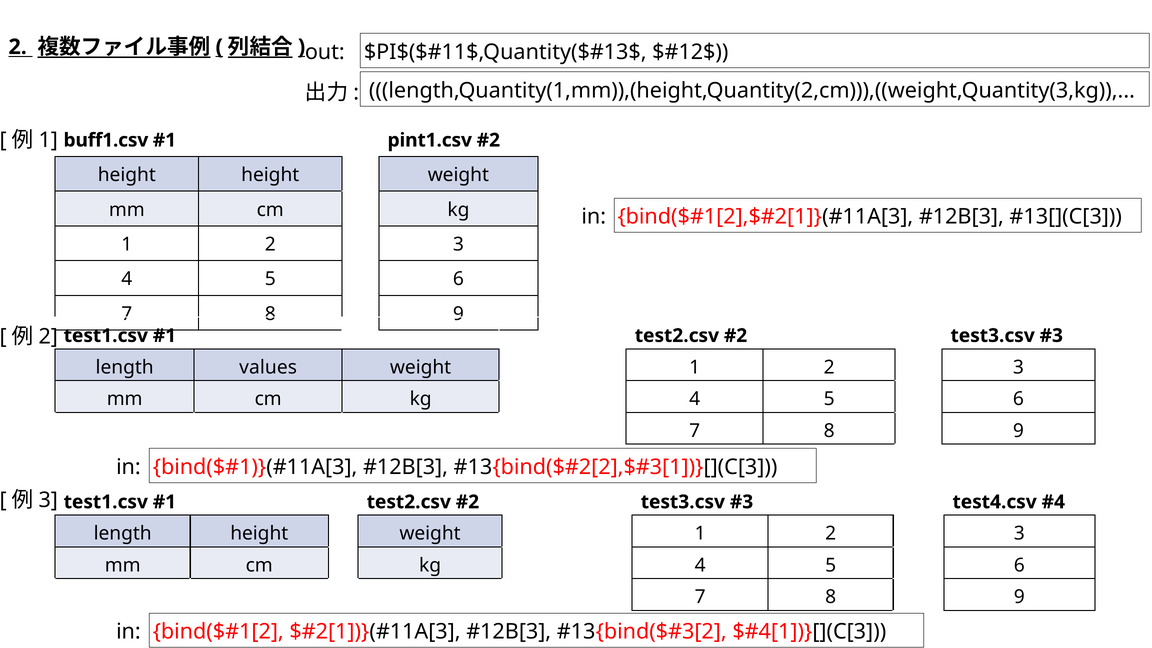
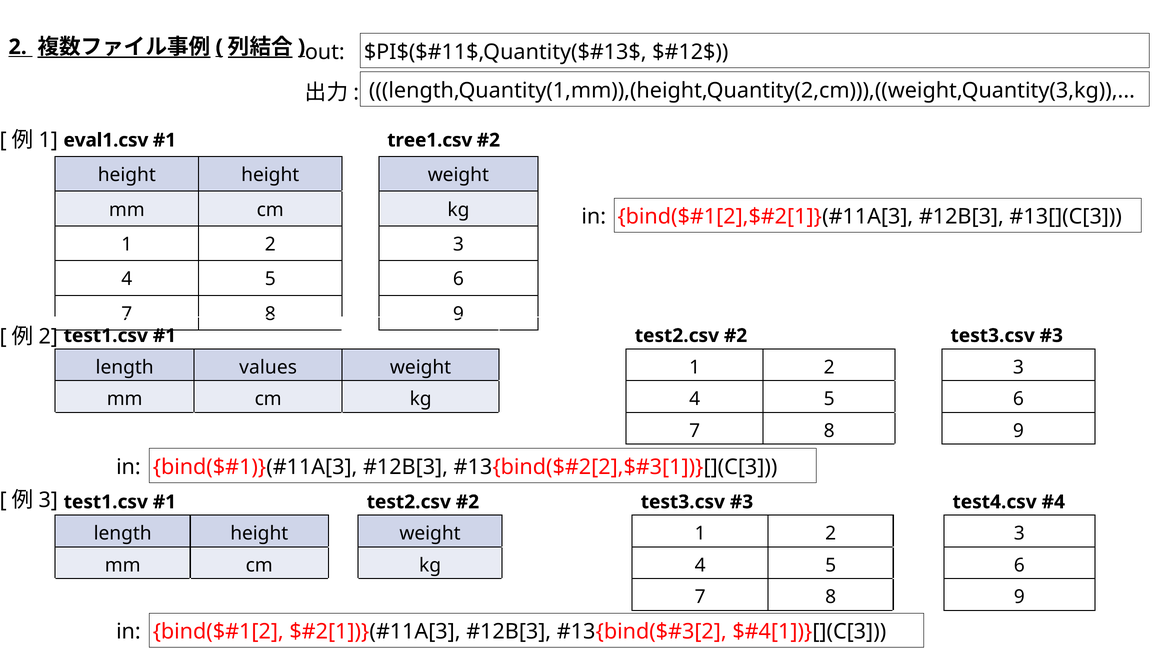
buff1.csv: buff1.csv -> eval1.csv (106, 140)
pint1.csv: pint1.csv -> tree1.csv (430, 140)
